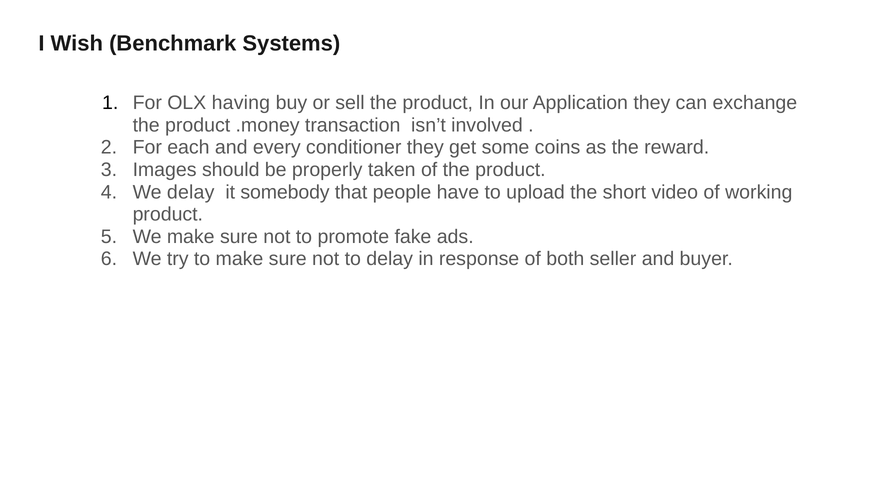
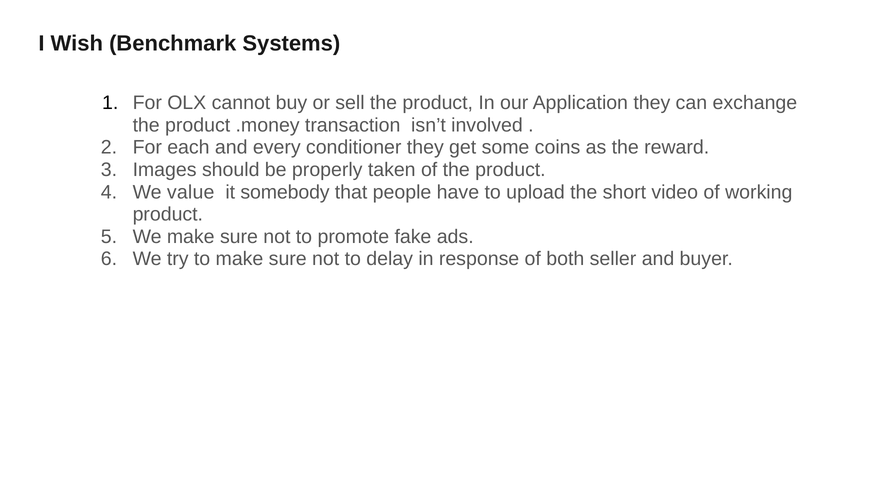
having: having -> cannot (241, 103)
We delay: delay -> value (191, 192)
